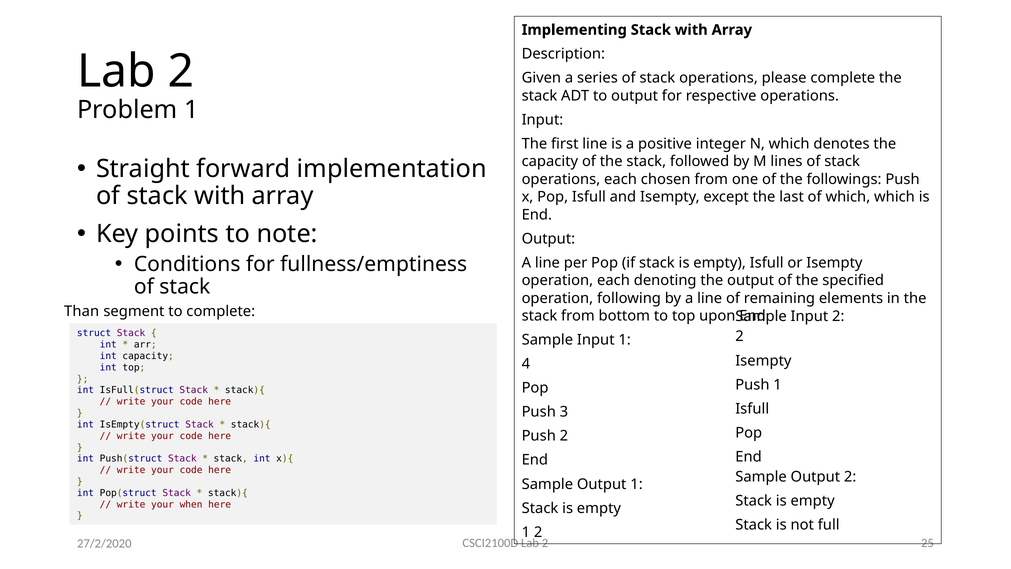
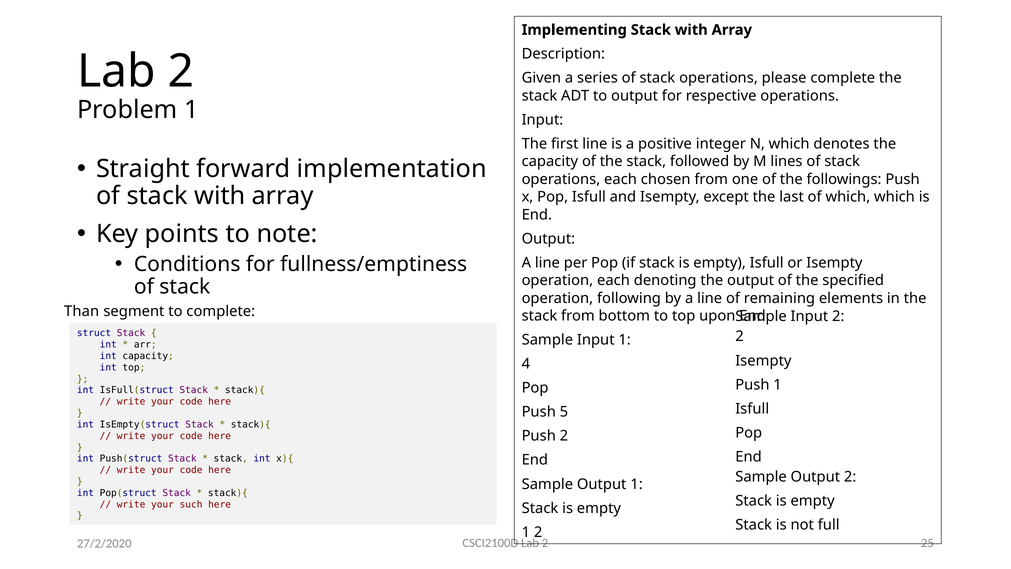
3: 3 -> 5 (564, 412)
when: when -> such (191, 504)
